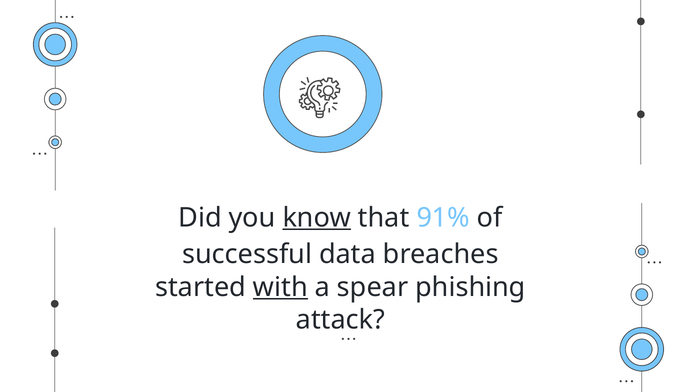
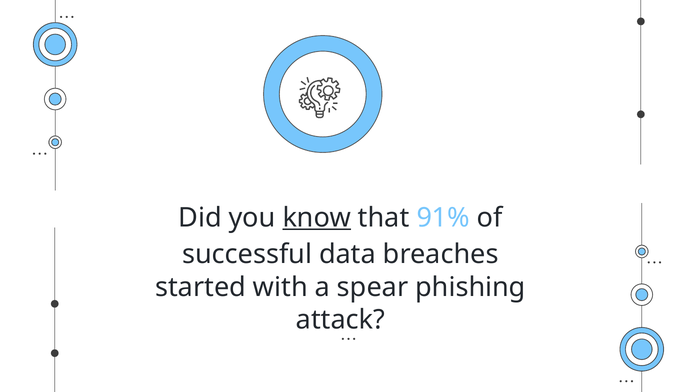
with underline: present -> none (280, 287)
